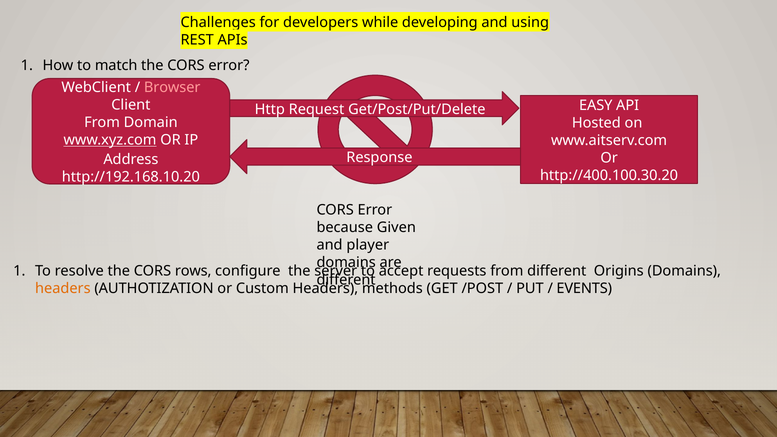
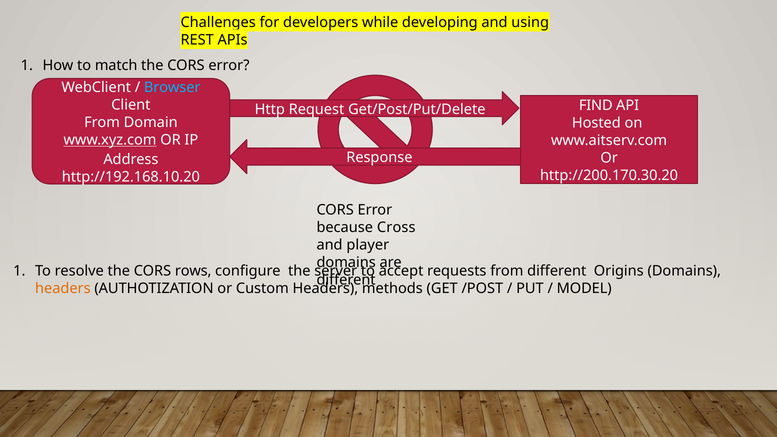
Browser colour: pink -> light blue (172, 87)
EASY: EASY -> FIND (596, 106)
http://400.100.30.20: http://400.100.30.20 -> http://200.170.30.20 (609, 176)
Given: Given -> Cross (396, 228)
EVENTS: EVENTS -> MODEL (584, 289)
